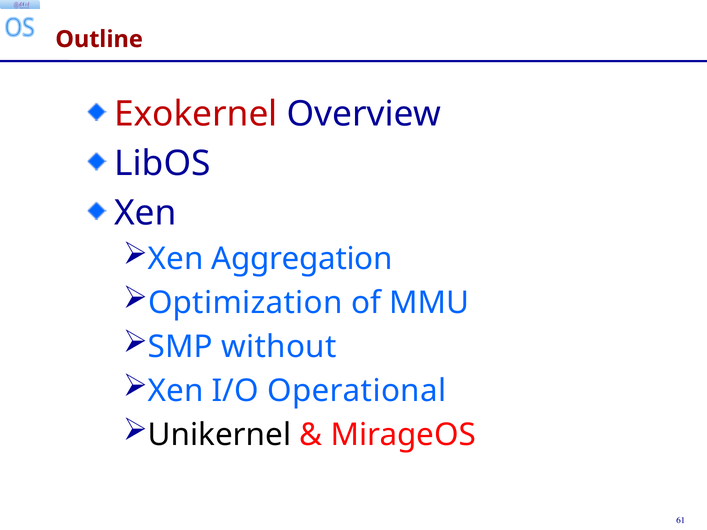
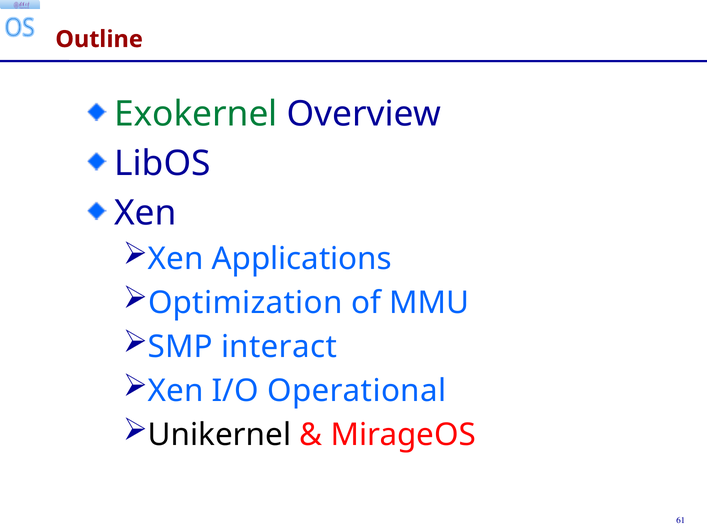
Exokernel colour: red -> green (196, 114)
Aggregation: Aggregation -> Applications (302, 259)
without: without -> interact (279, 347)
